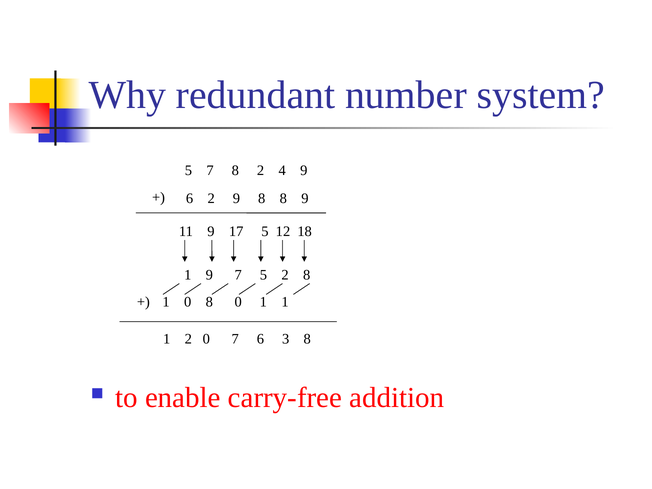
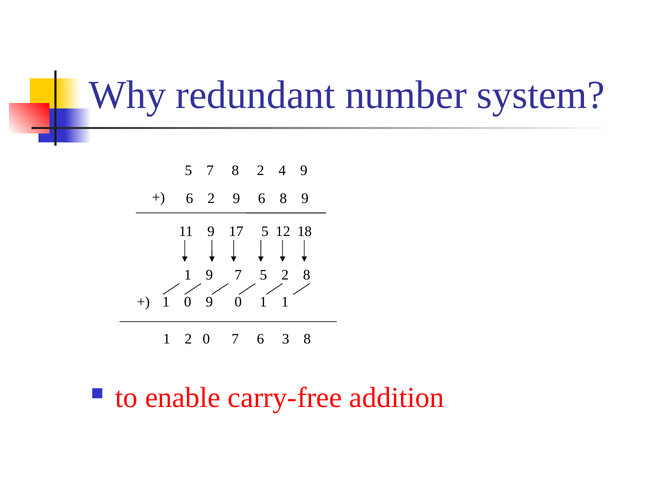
2 9 8: 8 -> 6 (262, 199)
0 8: 8 -> 9 (209, 302)
